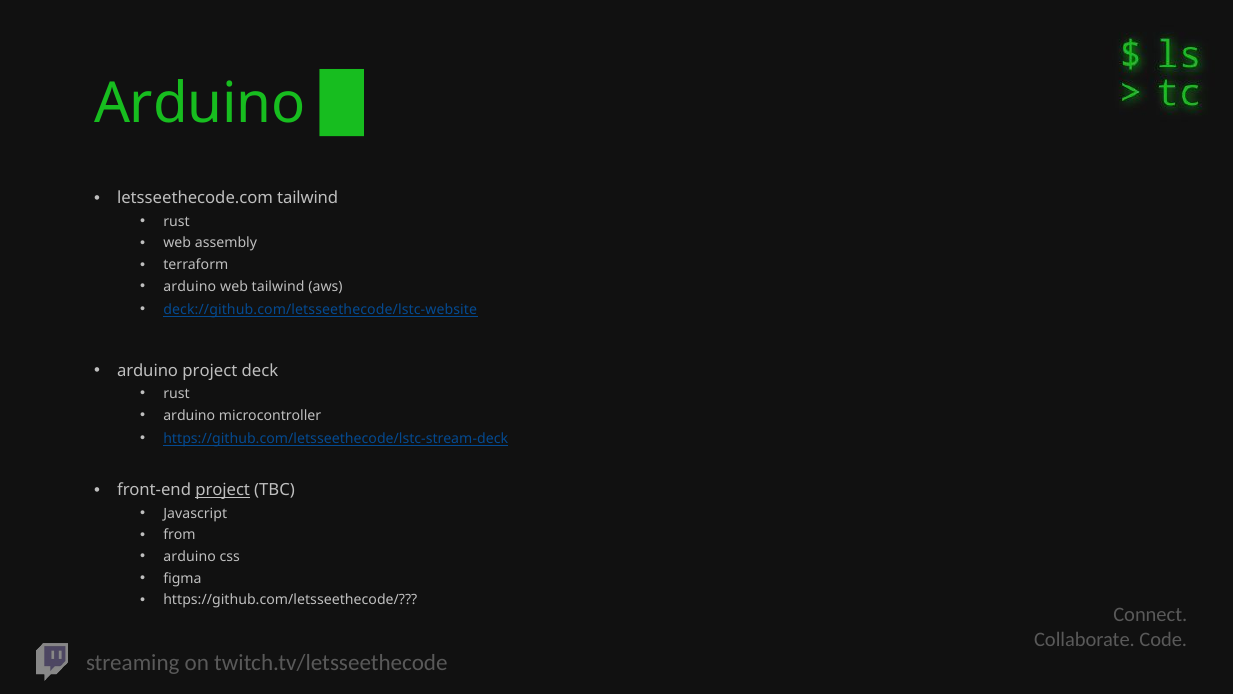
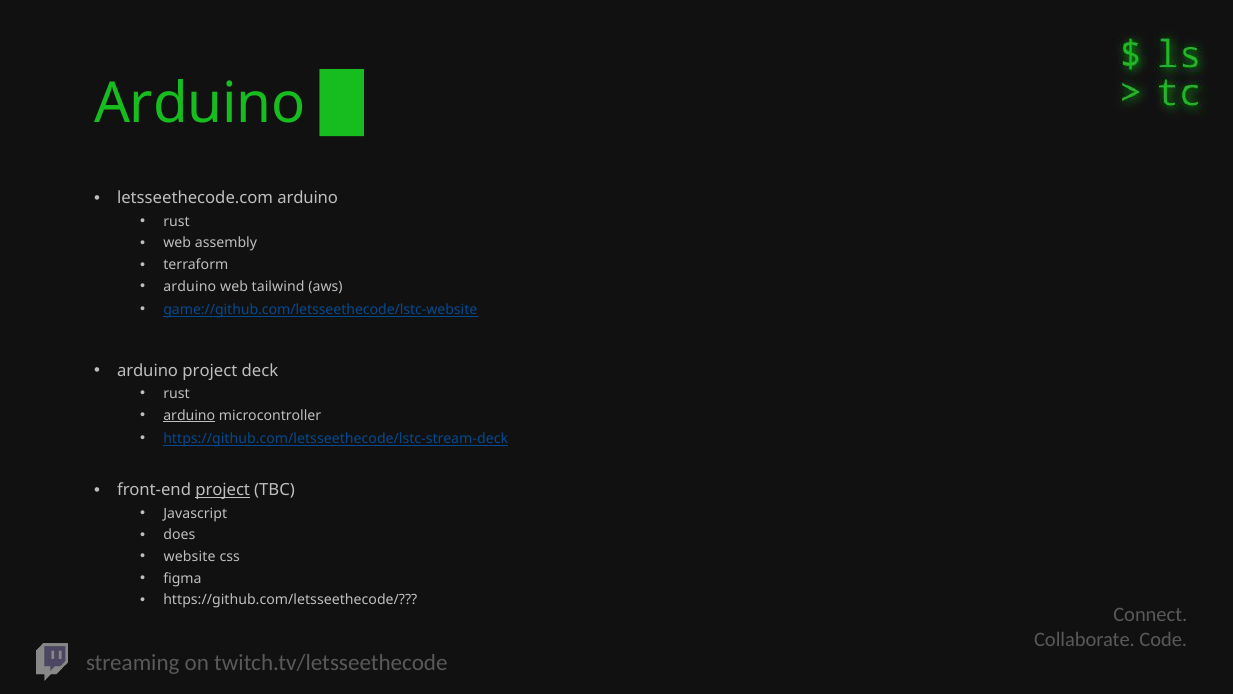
letsseethecode.com tailwind: tailwind -> arduino (308, 198)
deck://github.com/letsseethecode/lstc-website: deck://github.com/letsseethecode/lstc-website -> game://github.com/letsseethecode/lstc-website (320, 310)
arduino underline: none -> present (189, 415)
from: from -> does (179, 535)
arduino: arduino -> website (190, 556)
